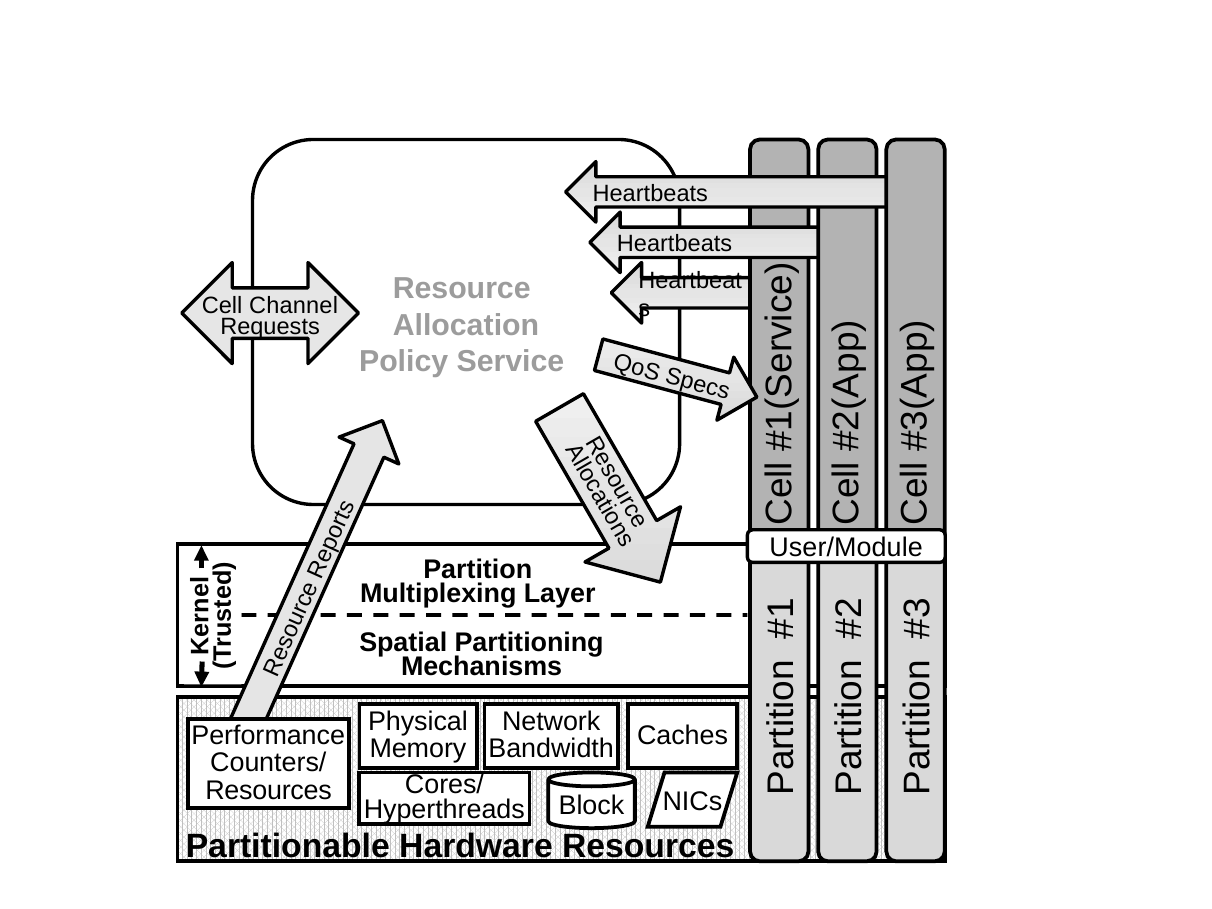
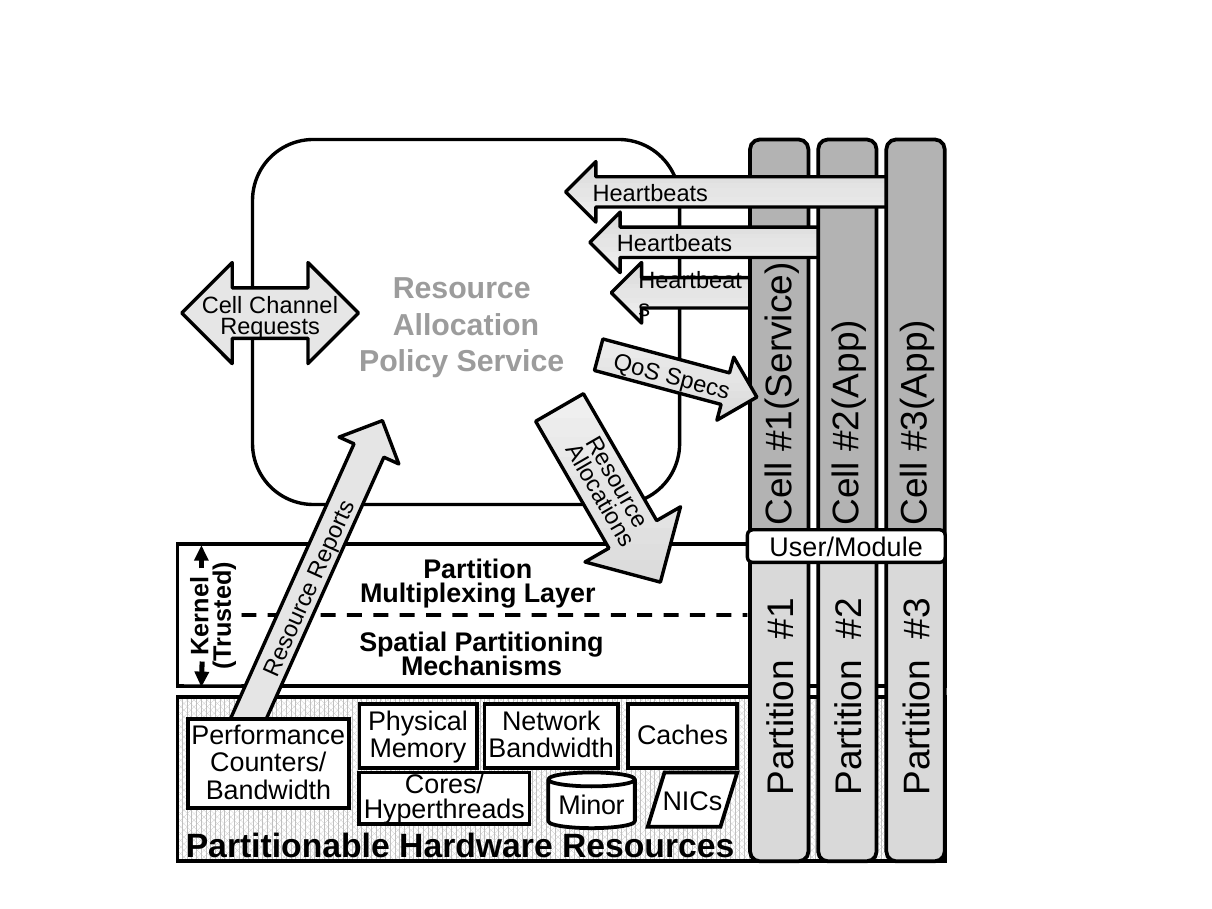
Resources: Resources -> Bandwidth (268, 790)
Block: Block -> Minor (592, 806)
